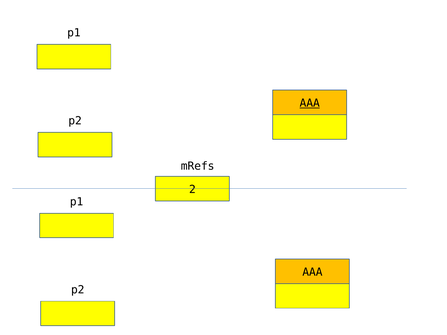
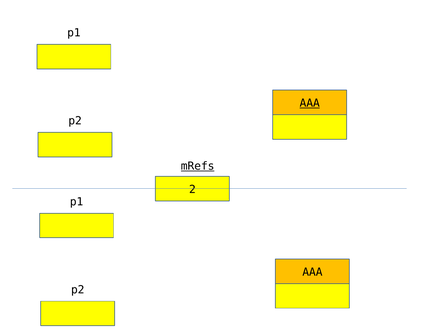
mRefs underline: none -> present (198, 166)
